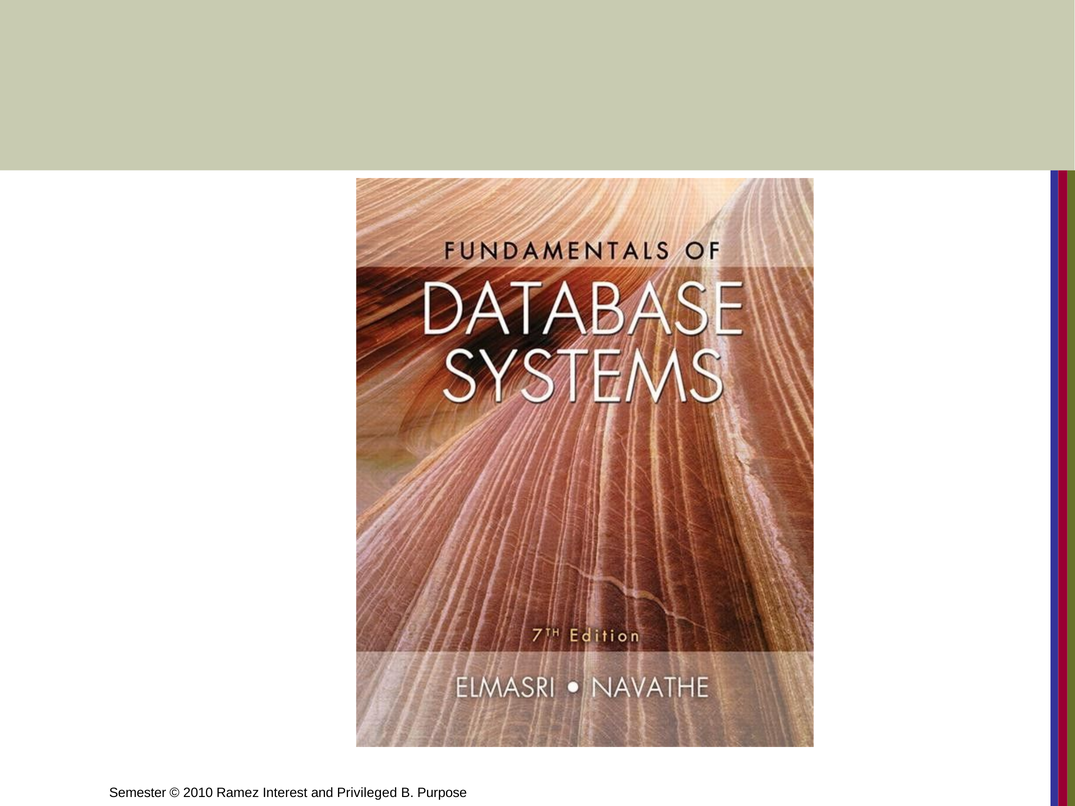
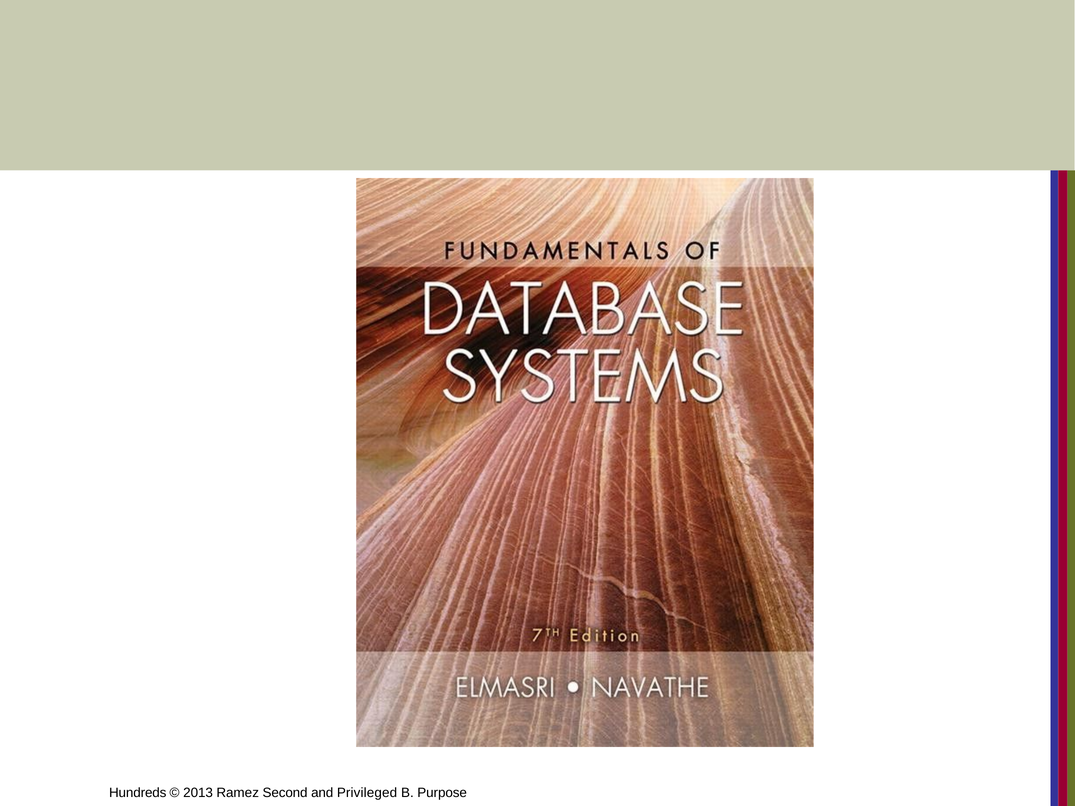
Semester: Semester -> Hundreds (138, 793)
2010: 2010 -> 2013 (198, 793)
Interest: Interest -> Second (285, 793)
